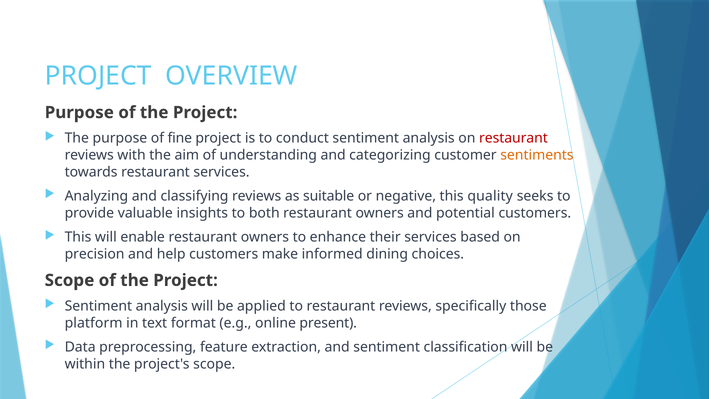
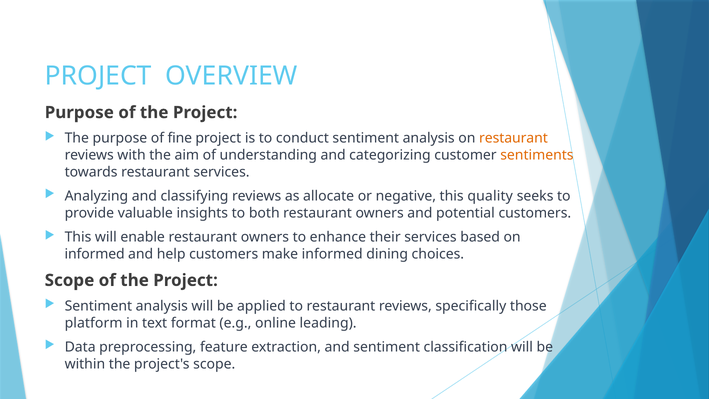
restaurant colour: red -> orange (513, 138)
suitable: suitable -> allocate (329, 196)
precision: precision -> informed (95, 254)
present: present -> leading (328, 323)
